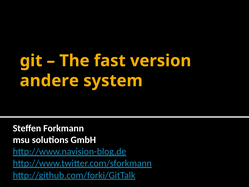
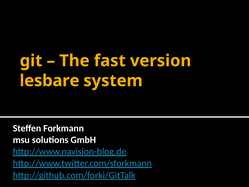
andere: andere -> lesbare (49, 81)
